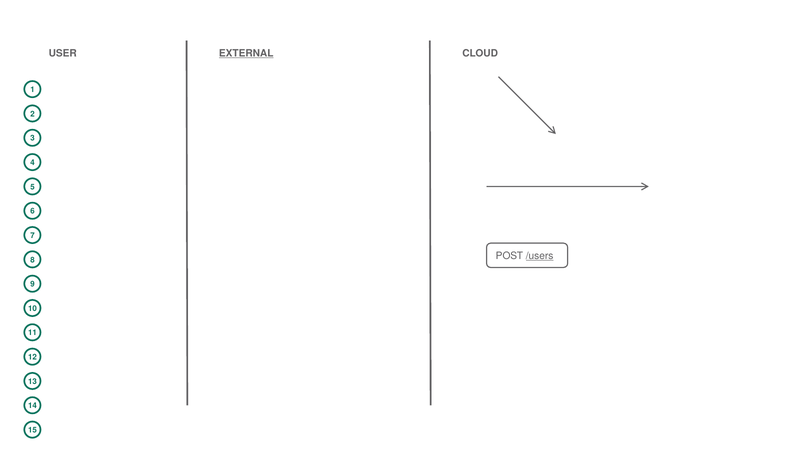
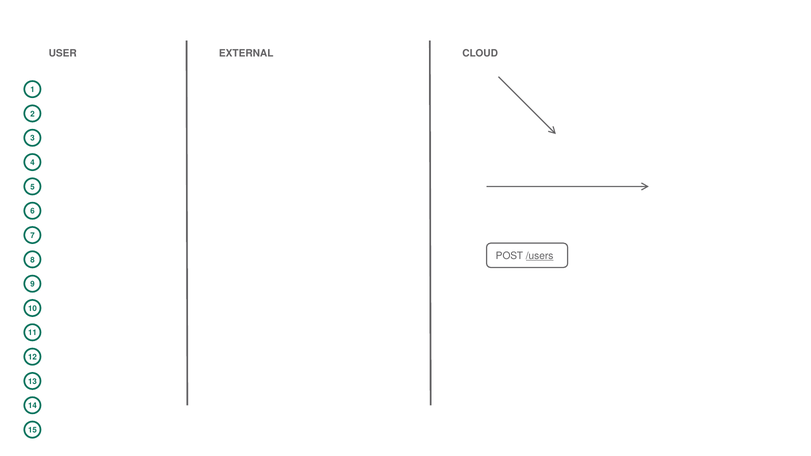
EXTERNAL underline: present -> none (246, 53)
